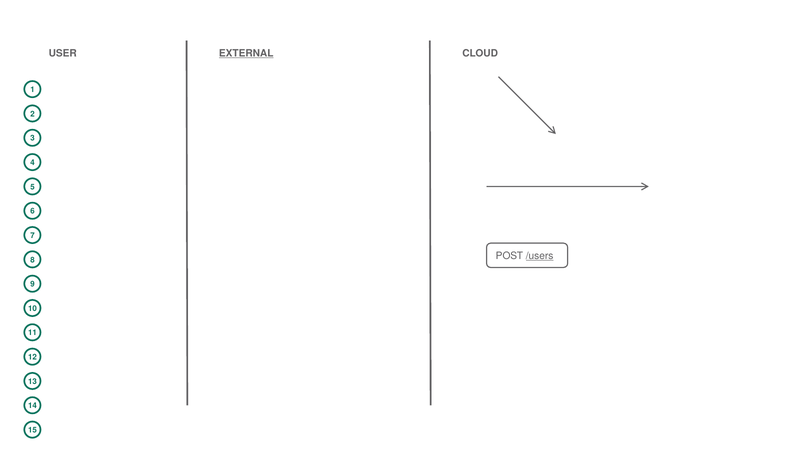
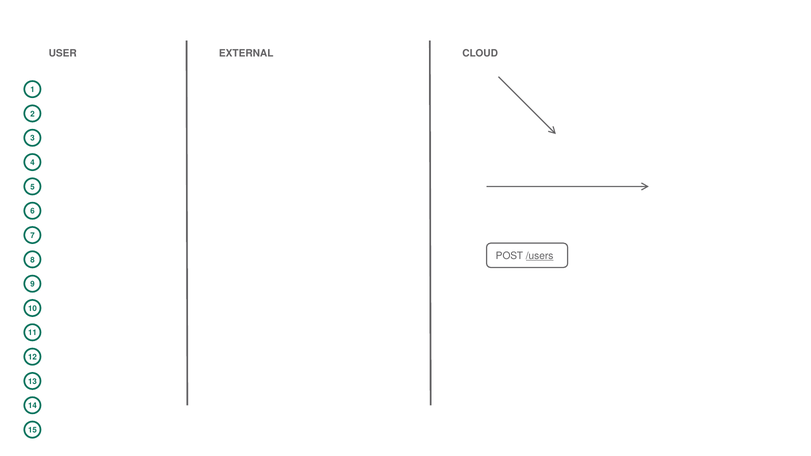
EXTERNAL underline: present -> none (246, 53)
